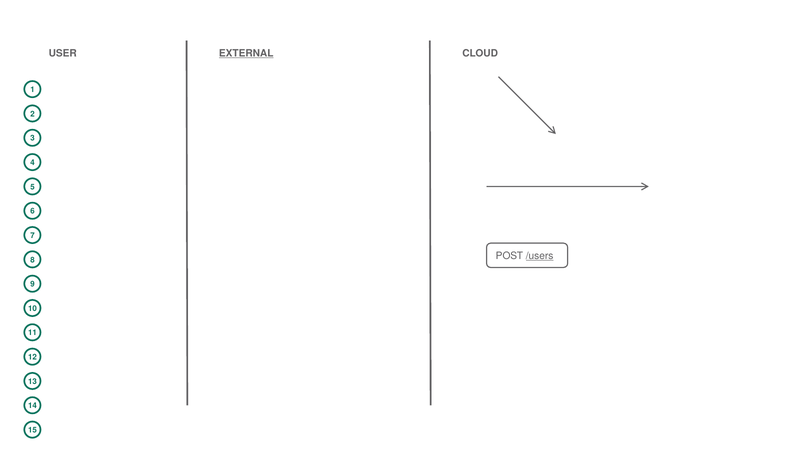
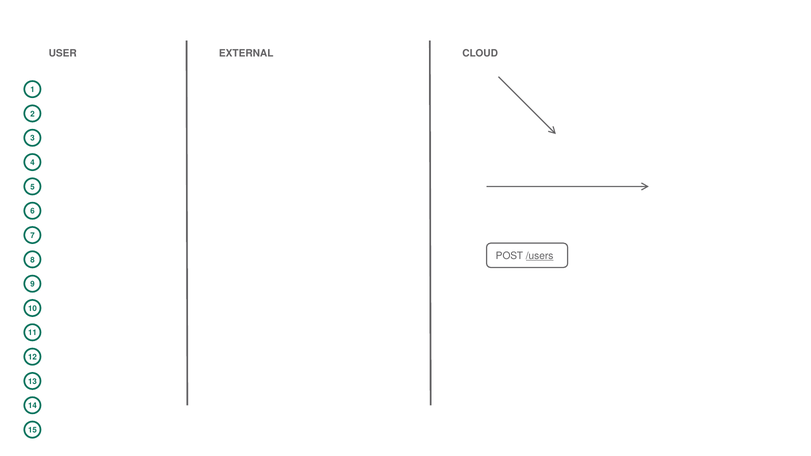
EXTERNAL underline: present -> none (246, 53)
